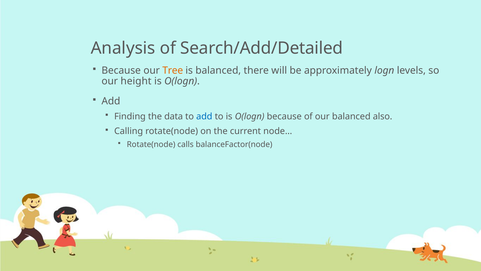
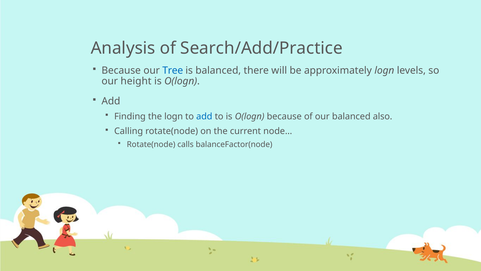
Search/Add/Detailed: Search/Add/Detailed -> Search/Add/Practice (262, 48)
Tree colour: orange -> blue (173, 70)
the data: data -> logn (174, 116)
